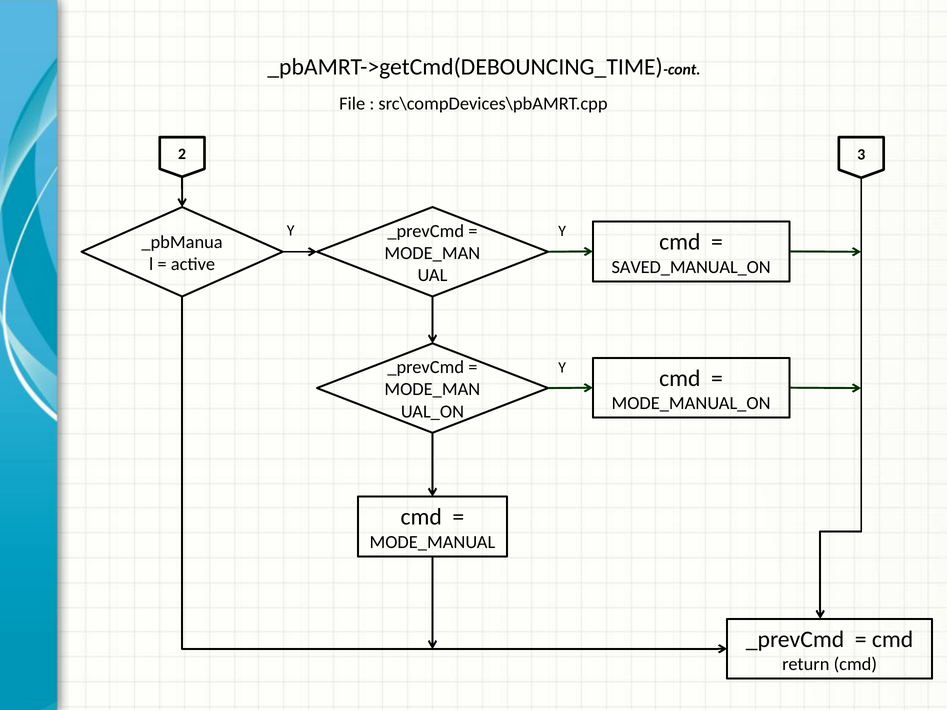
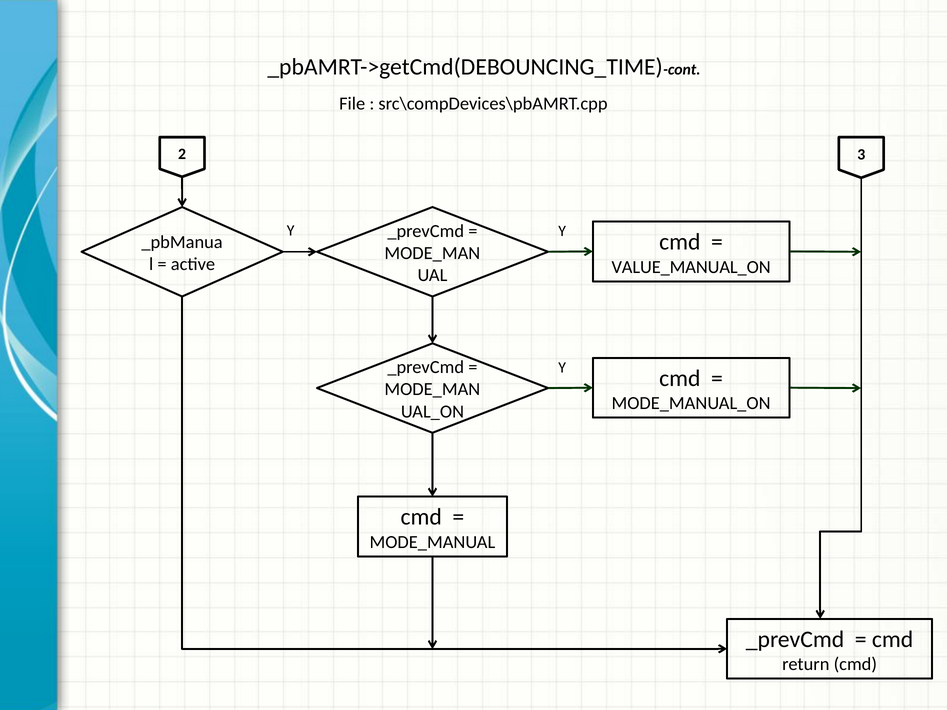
SAVED_MANUAL_ON: SAVED_MANUAL_ON -> VALUE_MANUAL_ON (691, 267)
